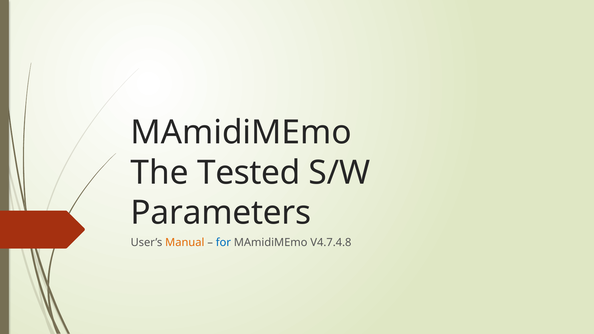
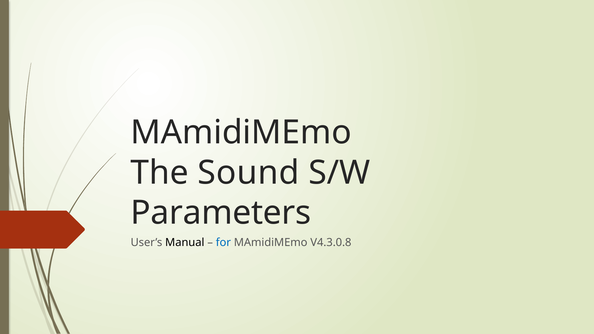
Tested: Tested -> Sound (248, 173)
Manual colour: orange -> black (185, 242)
V4.7.4.8: V4.7.4.8 -> V4.3.0.8 (331, 242)
